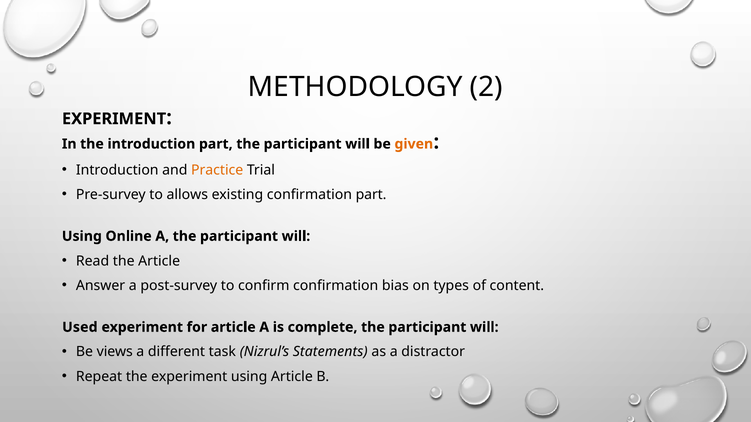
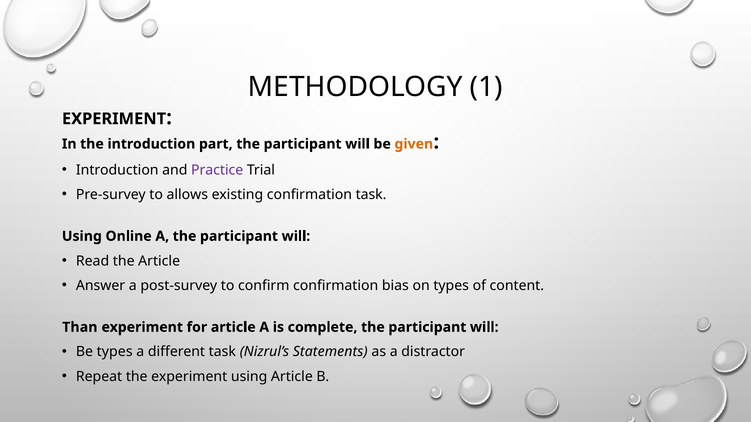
2: 2 -> 1 (486, 87)
Practice colour: orange -> purple (217, 170)
confirmation part: part -> task (371, 195)
Used: Used -> Than (80, 327)
Be views: views -> types (115, 352)
